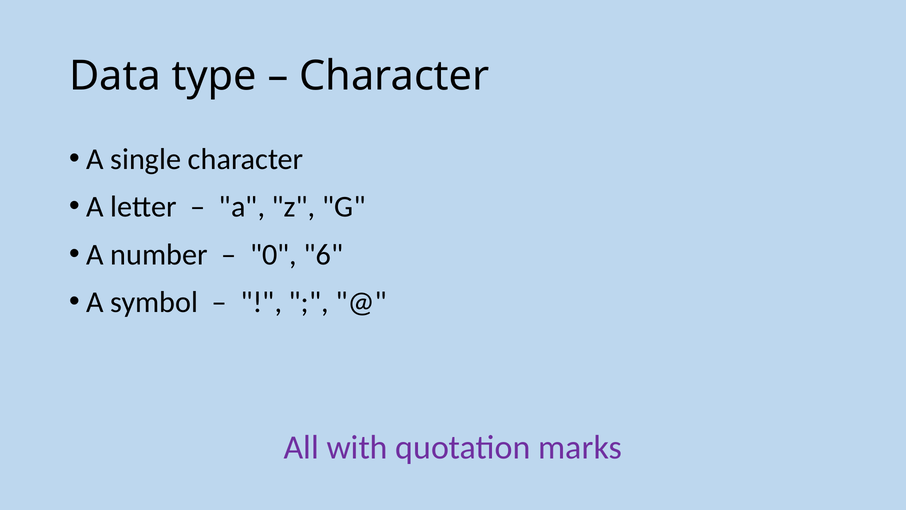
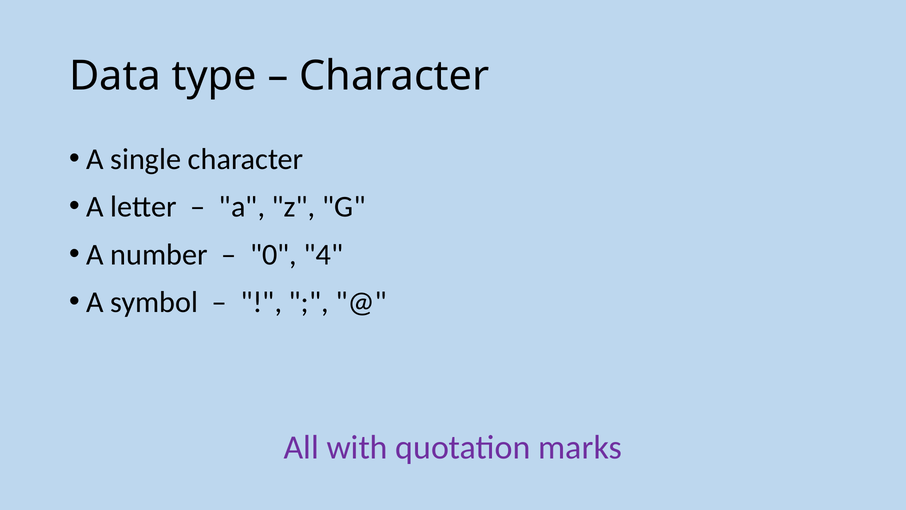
6: 6 -> 4 (324, 254)
